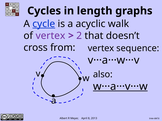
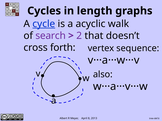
of vertex: vertex -> search (51, 36)
from: from -> forth (63, 48)
w···a···v···w underline: present -> none (120, 87)
